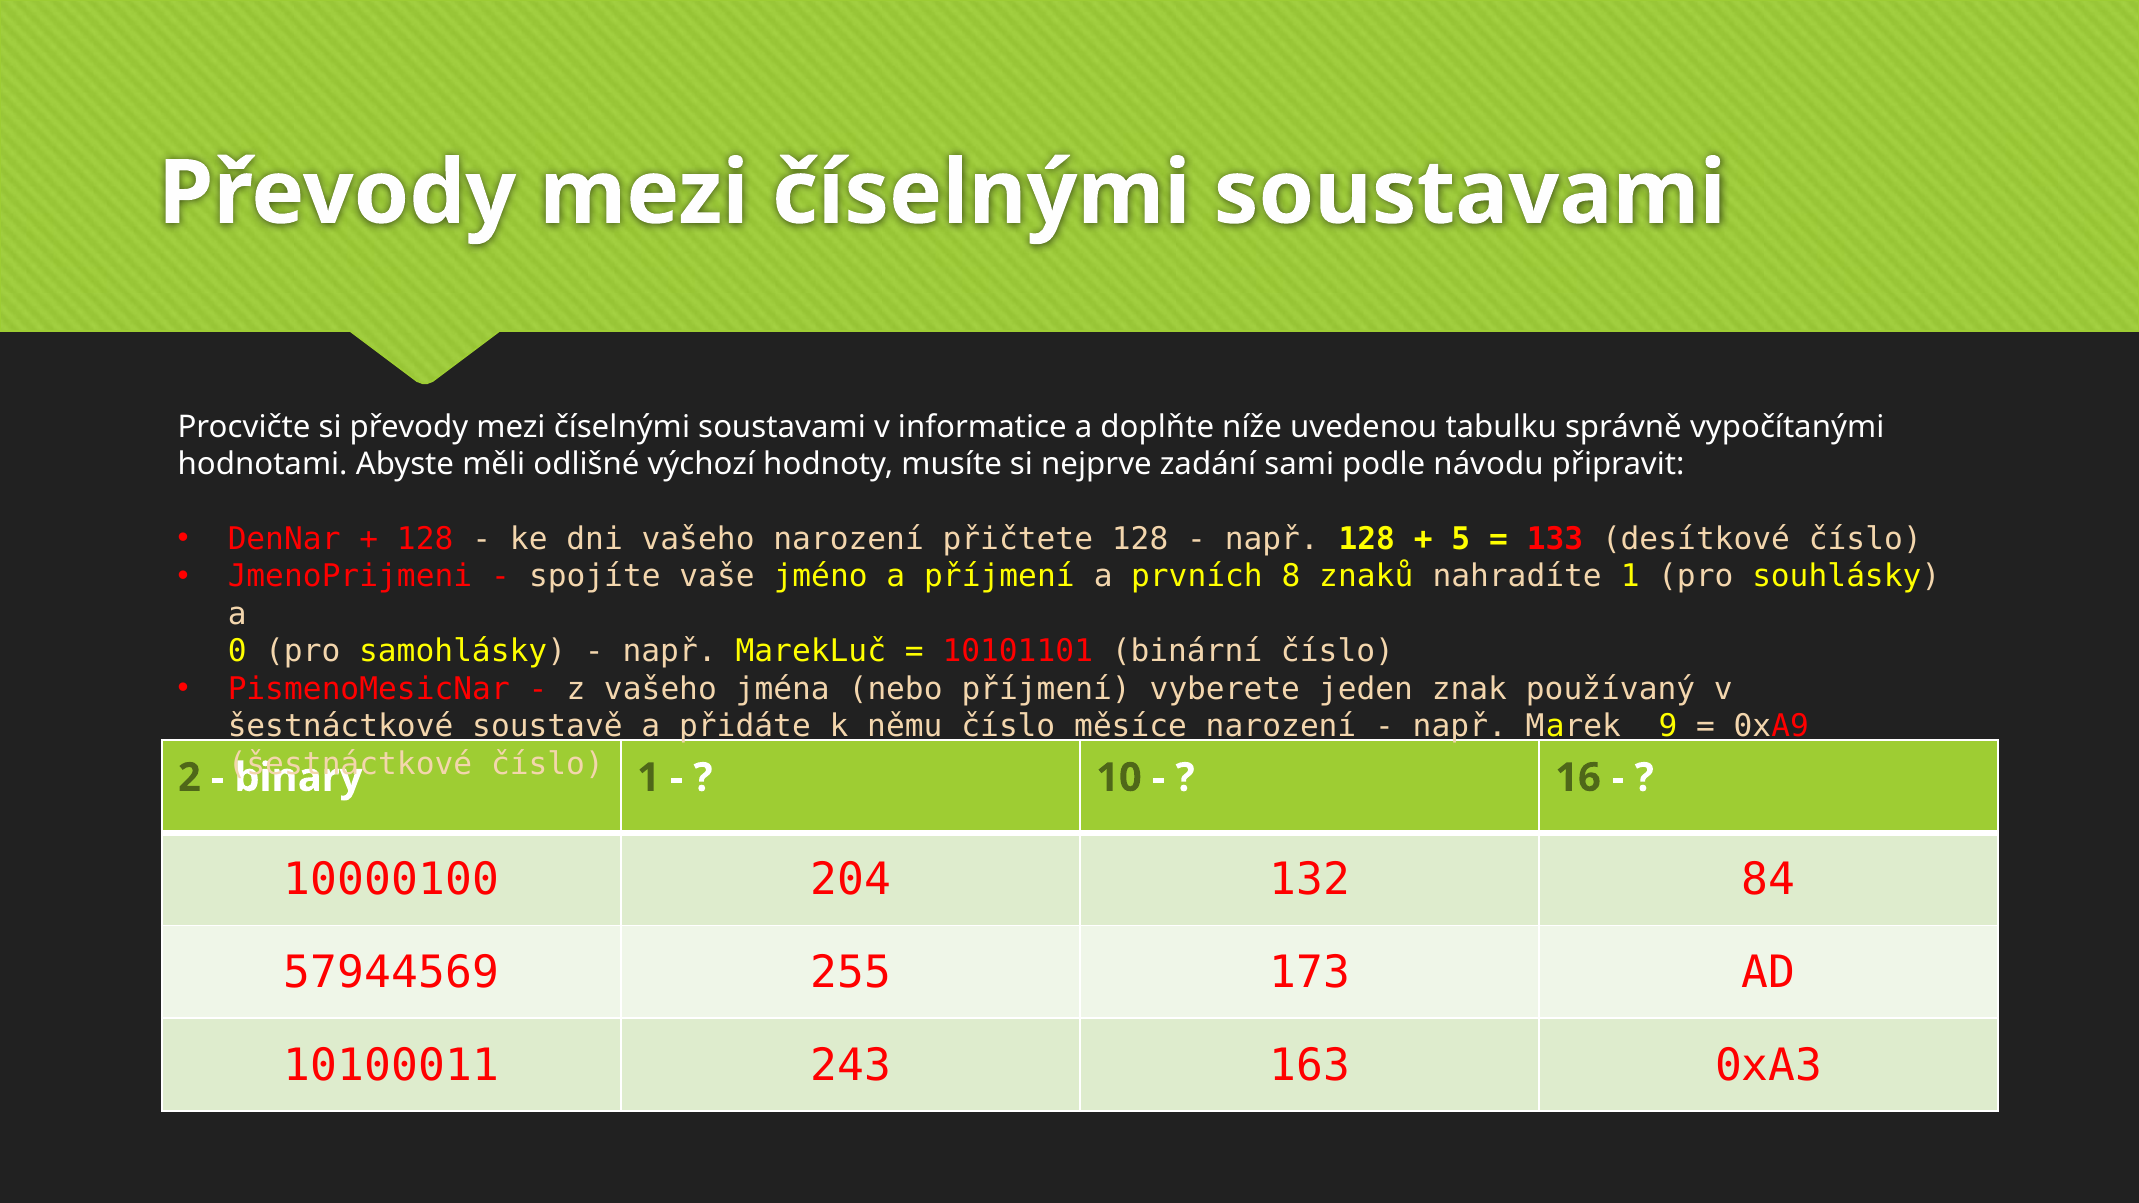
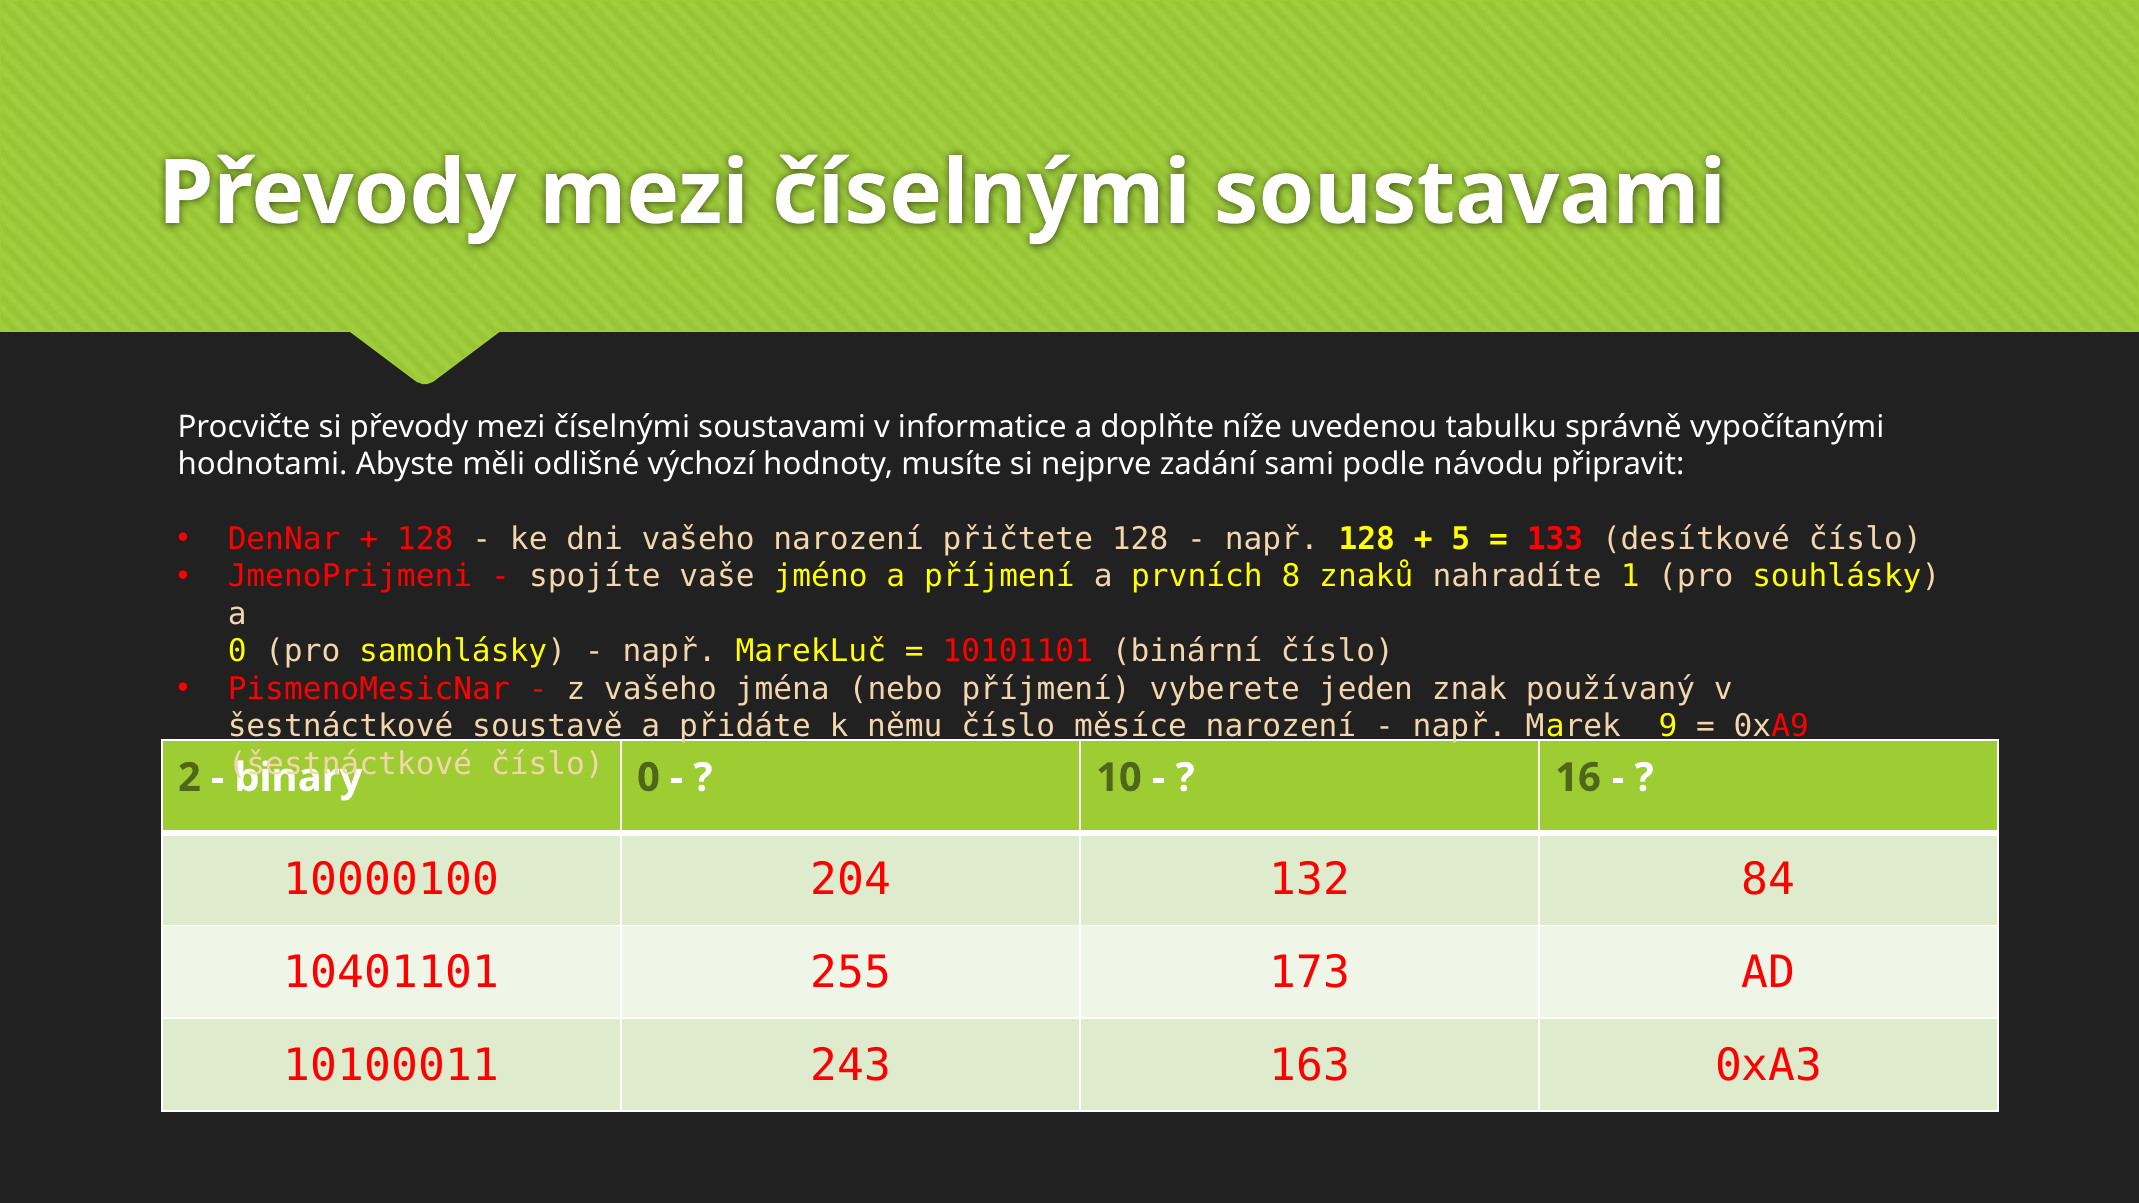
binary 1: 1 -> 0 (648, 778)
57944569: 57944569 -> 10401101 (391, 973)
